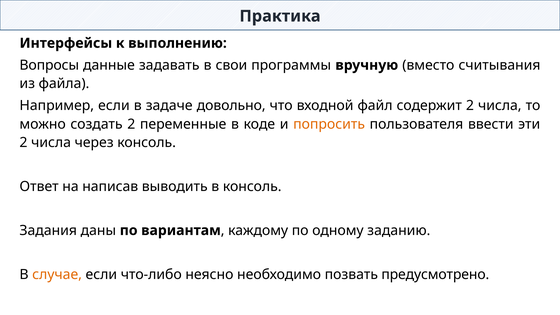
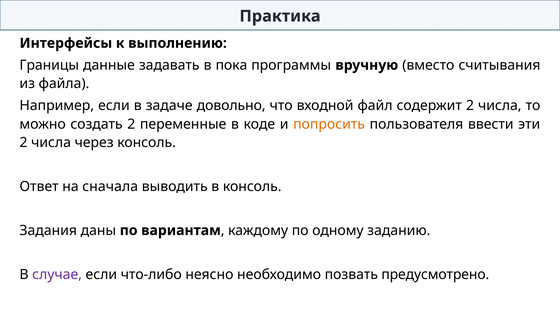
Вопросы: Вопросы -> Границы (49, 65)
свои: свои -> пока (231, 65)
написав: написав -> сначала (110, 186)
случае colour: orange -> purple (57, 274)
